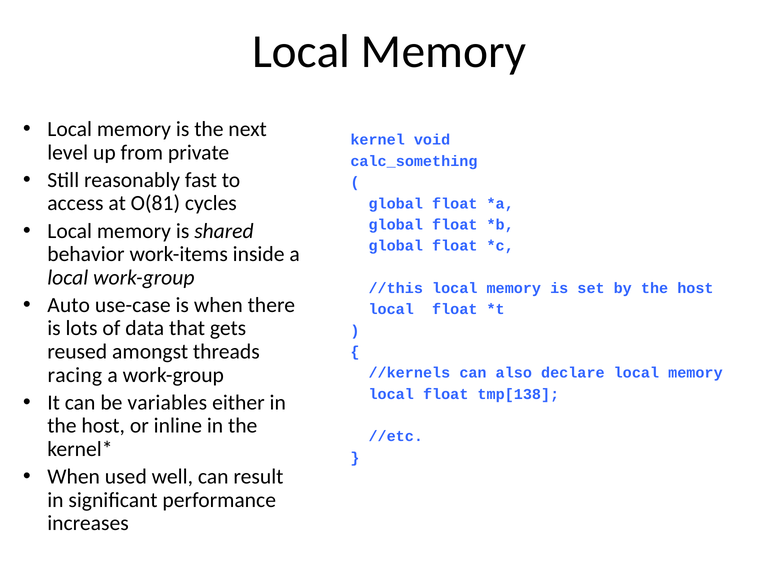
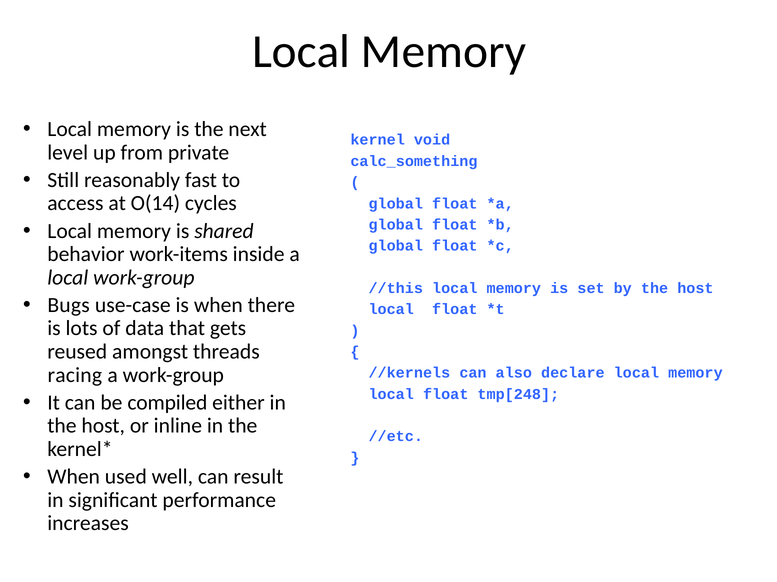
O(81: O(81 -> O(14 (155, 204)
Auto: Auto -> Bugs (69, 305)
tmp[138: tmp[138 -> tmp[248 (518, 395)
variables: variables -> compiled (167, 403)
